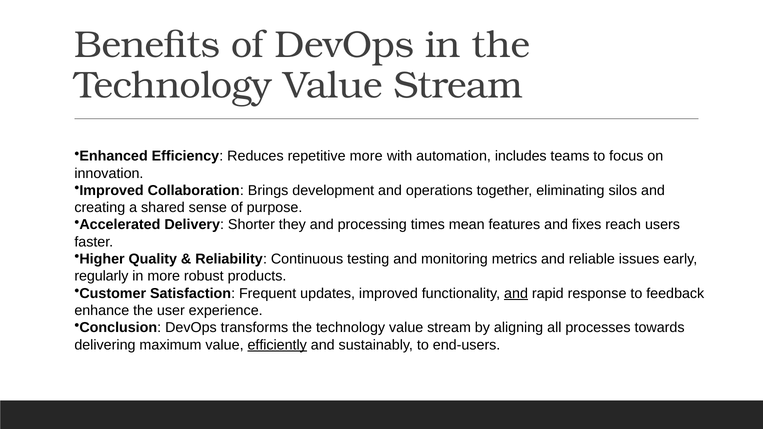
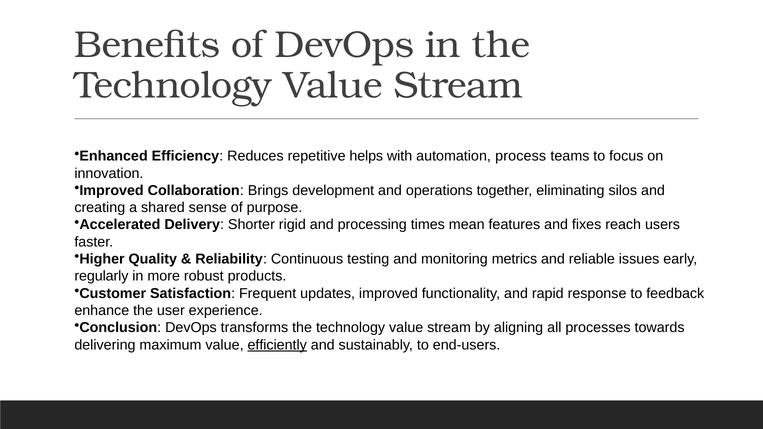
repetitive more: more -> helps (366, 156)
includes: includes -> process (521, 156)
they: they -> rigid (292, 225)
and underline: present -> none (516, 294)
